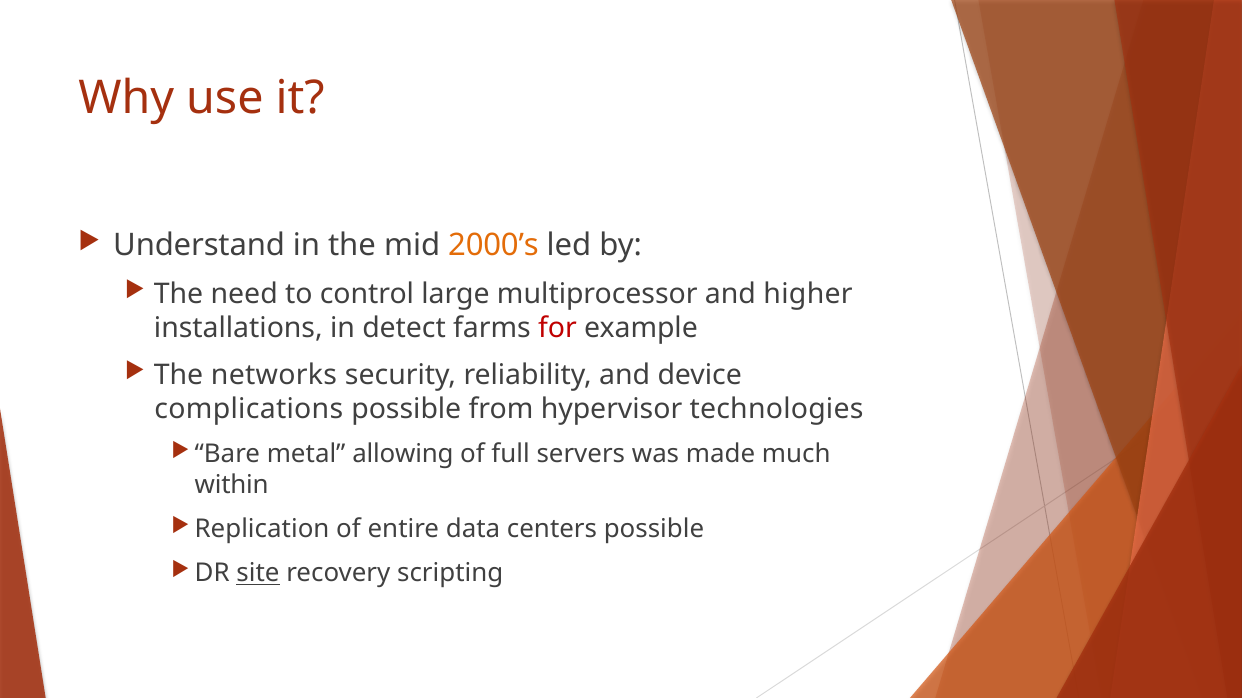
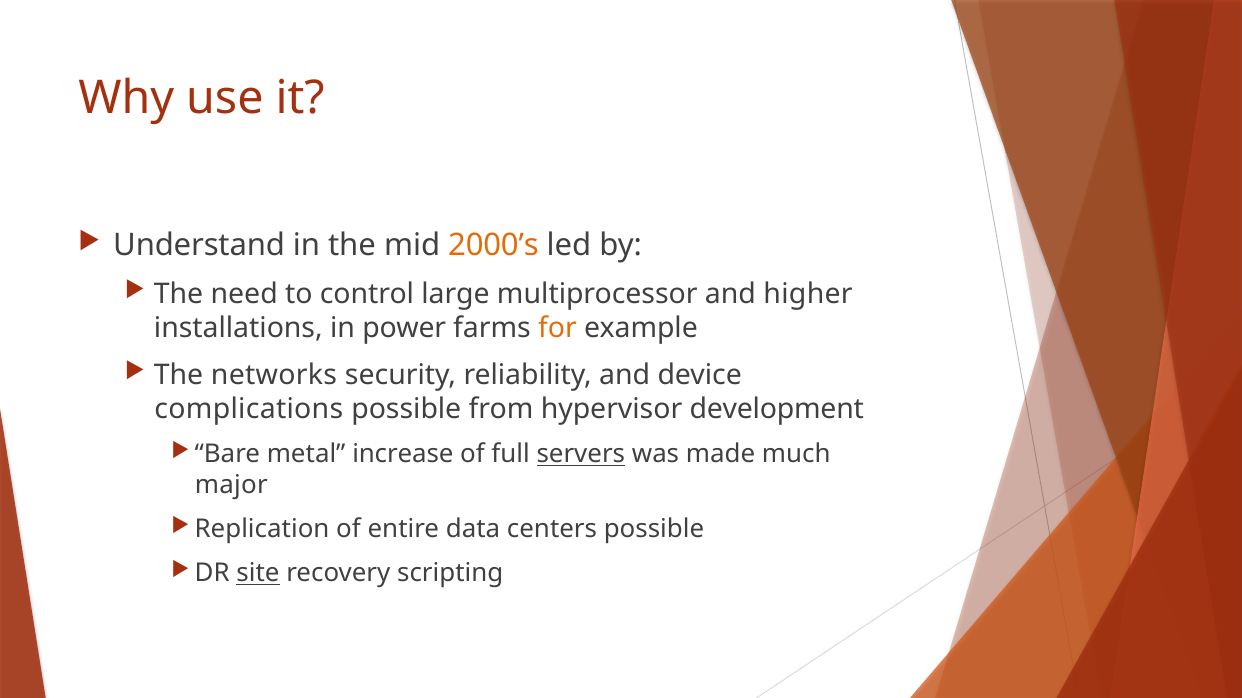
detect: detect -> power (404, 328)
for colour: red -> orange (557, 328)
technologies: technologies -> development (777, 409)
allowing: allowing -> increase (403, 455)
servers underline: none -> present (581, 455)
within: within -> major (231, 486)
